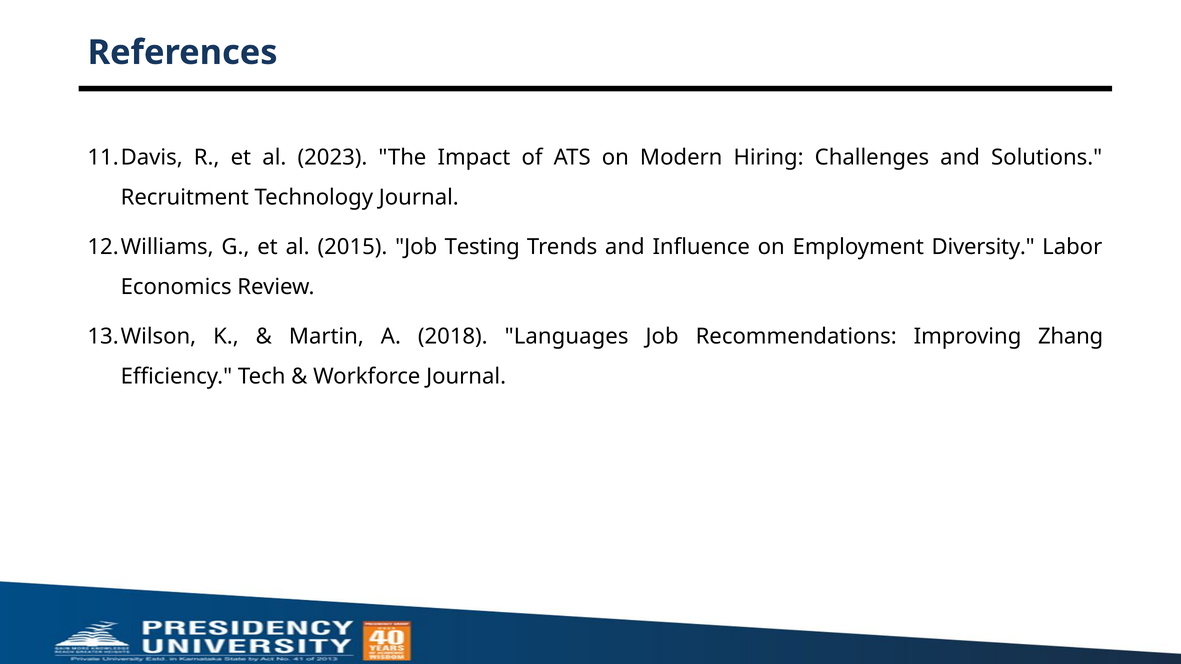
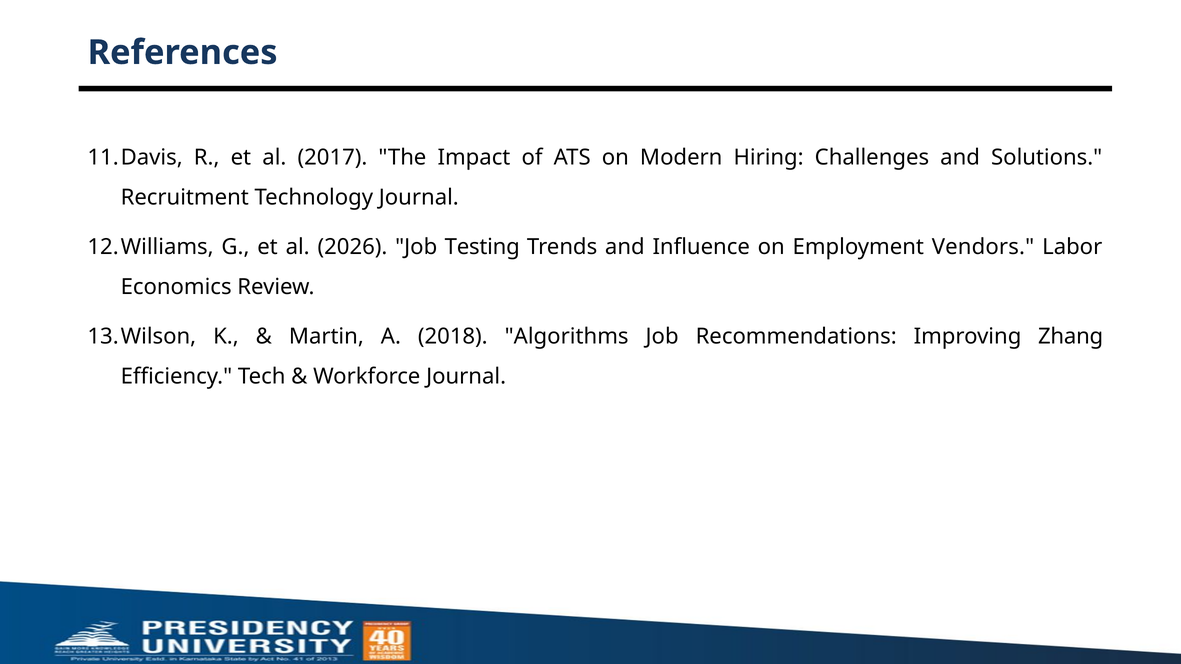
2023: 2023 -> 2017 (332, 158)
2015: 2015 -> 2026 (352, 247)
Diversity: Diversity -> Vendors (983, 247)
Languages: Languages -> Algorithms (567, 337)
